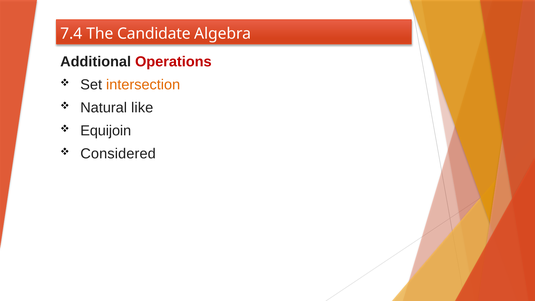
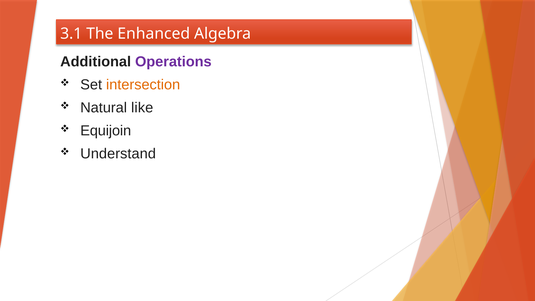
7.4: 7.4 -> 3.1 (71, 34)
Candidate: Candidate -> Enhanced (154, 34)
Operations colour: red -> purple (173, 62)
Considered: Considered -> Understand (118, 154)
